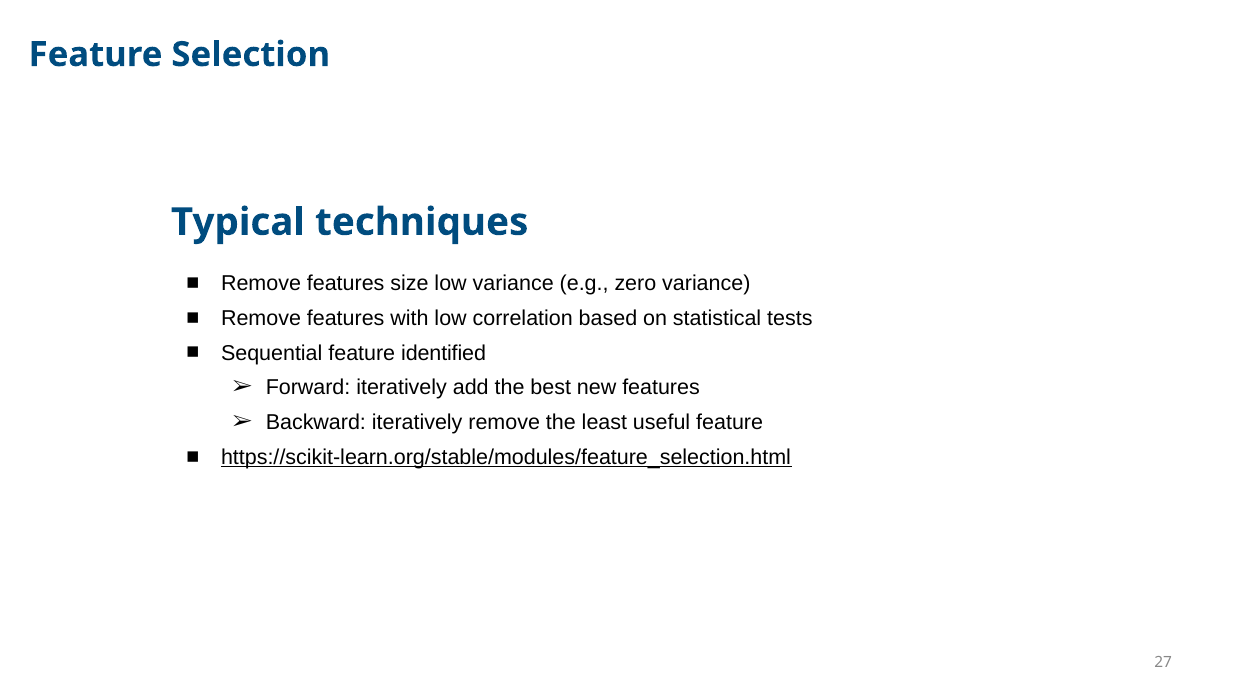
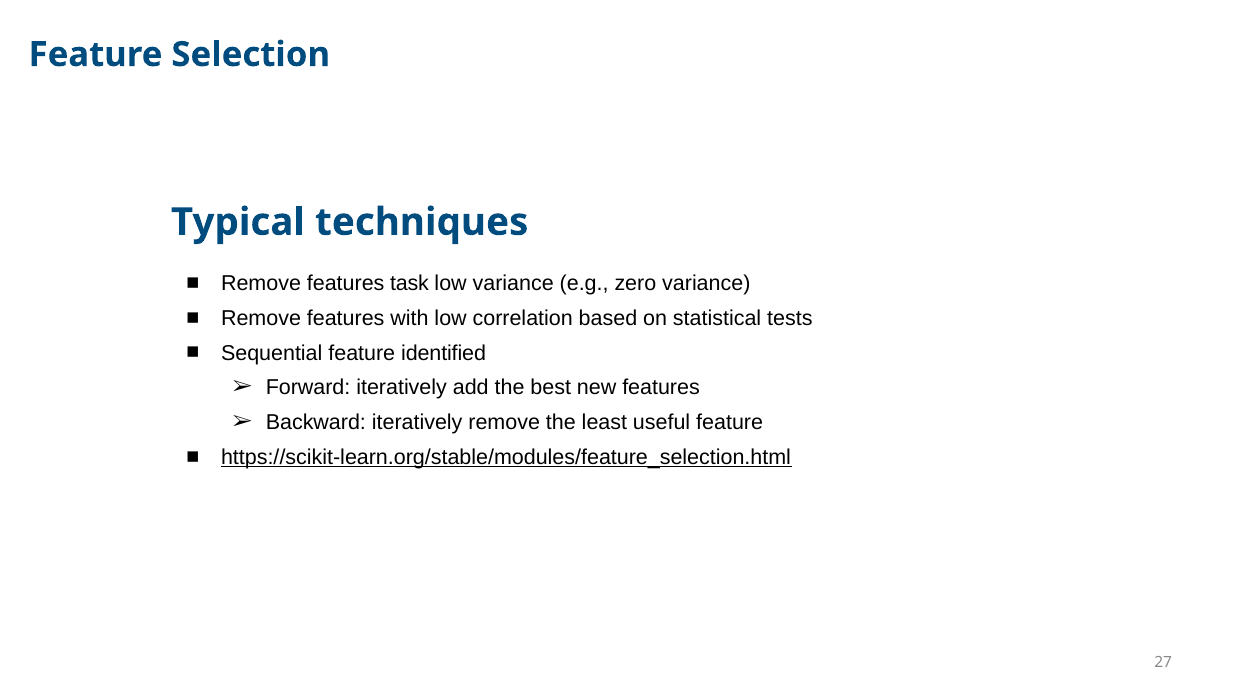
size: size -> task (410, 284)
